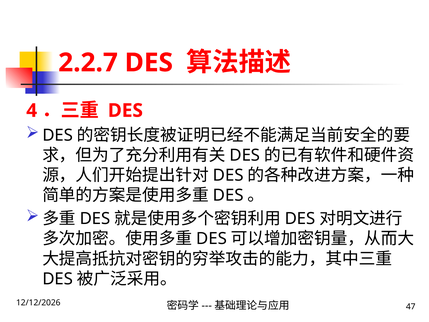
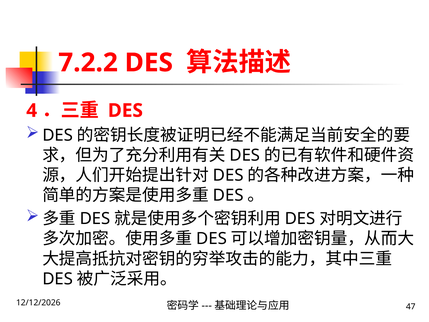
2.2.7: 2.2.7 -> 7.2.2 (88, 63)
